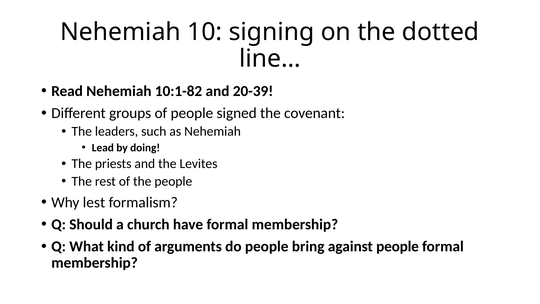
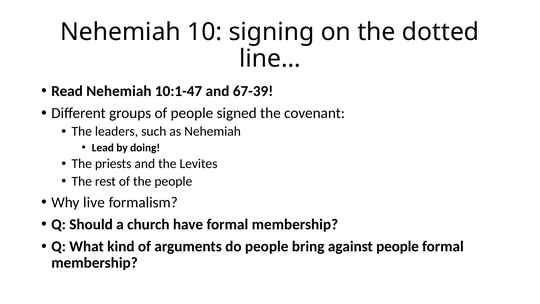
10:1-82: 10:1-82 -> 10:1-47 (179, 91)
20-39: 20-39 -> 67-39 (253, 91)
lest: lest -> live (94, 202)
